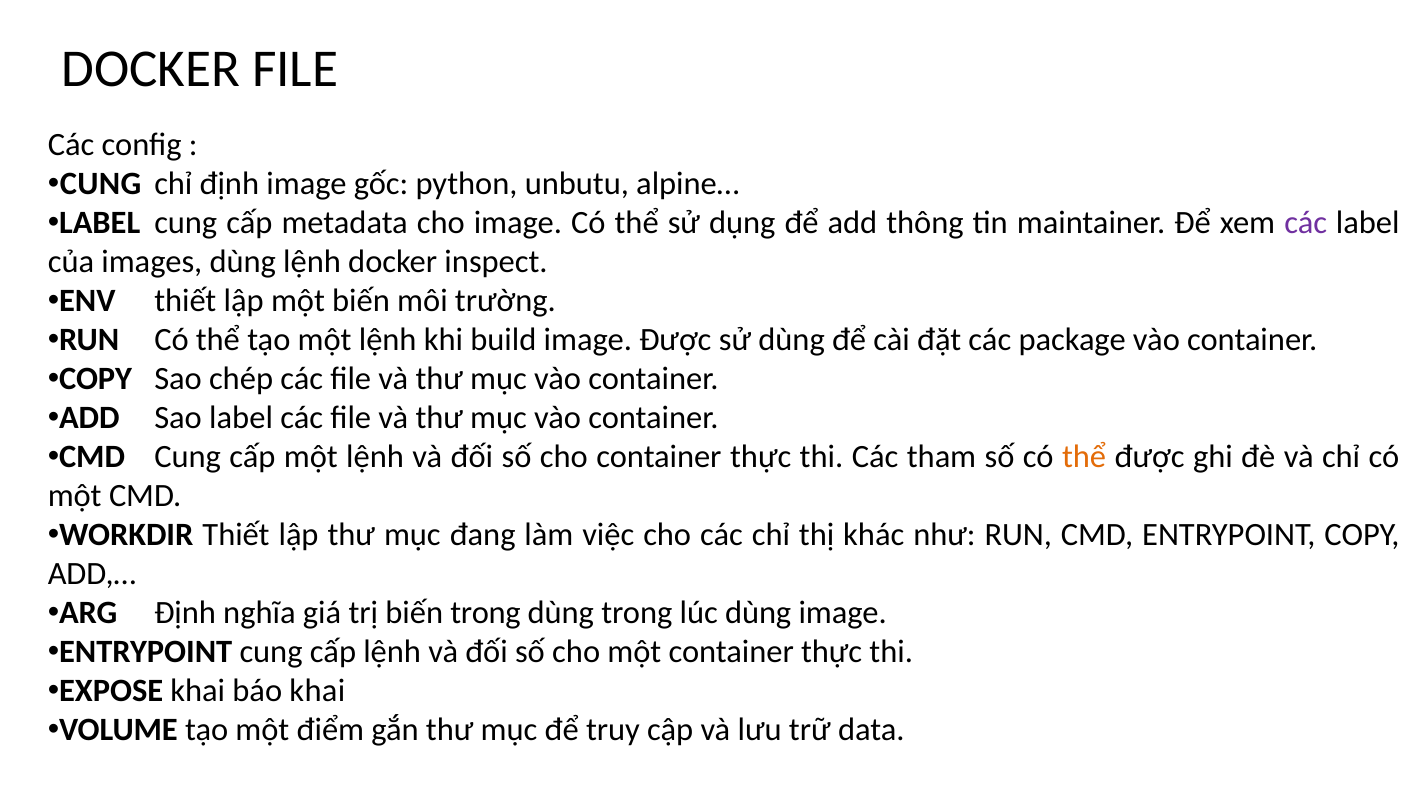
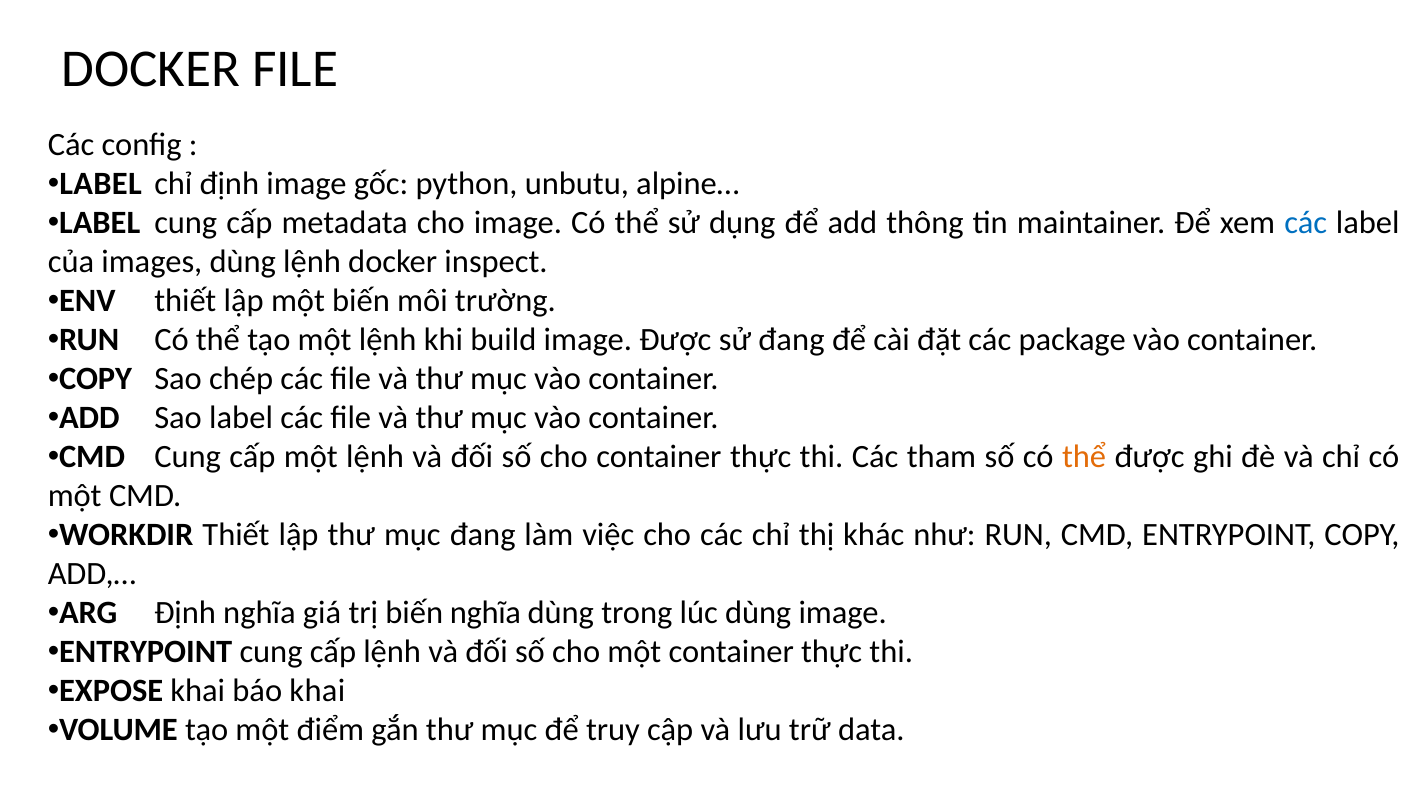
CUNG: CUNG -> LABEL (101, 184)
các colour: purple -> blue (1306, 223)
sử dùng: dùng -> đang (791, 340)
biến trong: trong -> nghĩa (485, 613)
